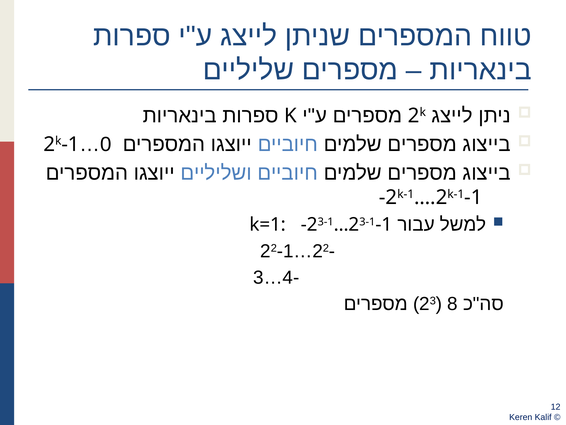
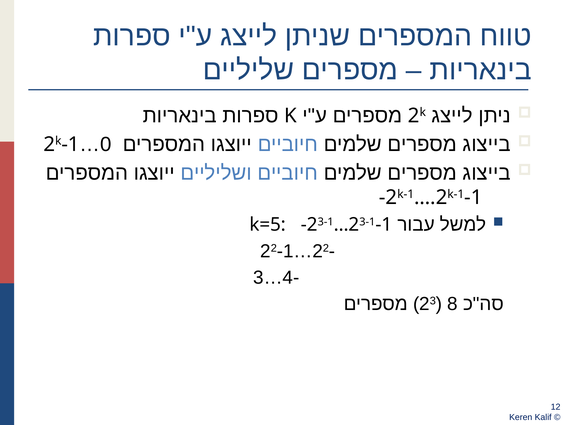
k=1: k=1 -> k=5 (268, 224)
